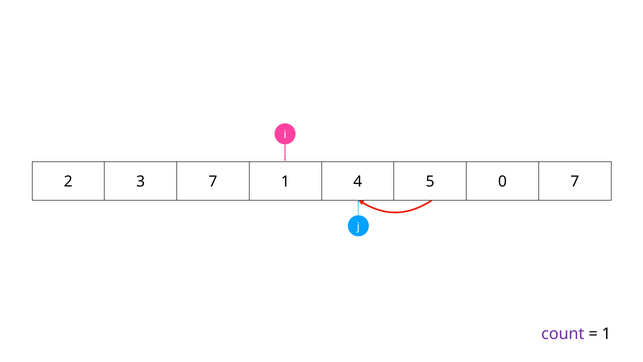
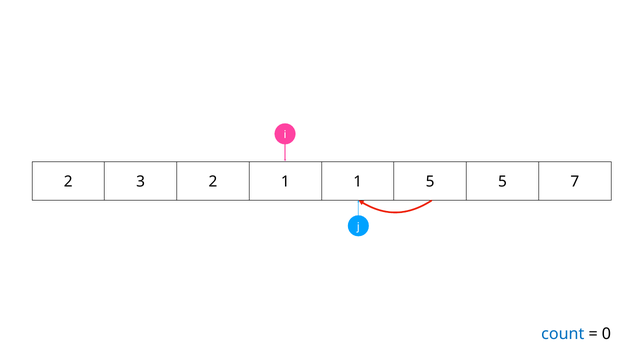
3 7: 7 -> 2 (213, 182)
1 4: 4 -> 1 (358, 182)
5 0: 0 -> 5 (502, 182)
count colour: purple -> blue (563, 333)
1: 1 -> 0 (606, 333)
